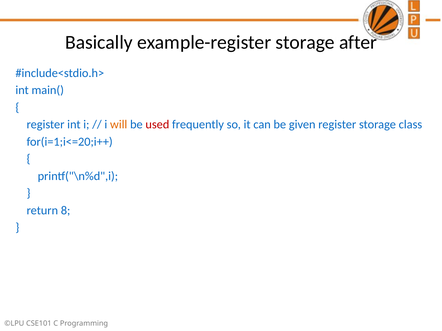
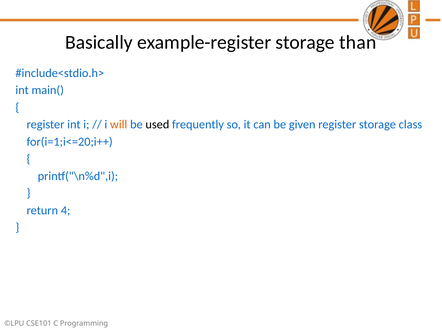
after: after -> than (358, 42)
used colour: red -> black (157, 125)
8: 8 -> 4 (66, 211)
